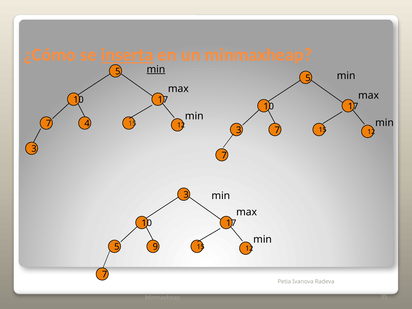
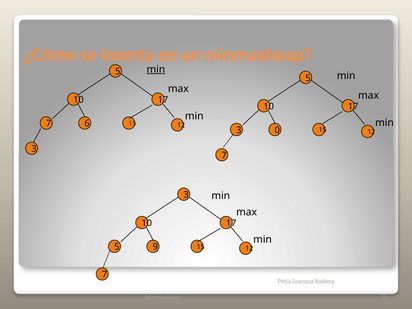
inserta underline: present -> none (127, 55)
4: 4 -> 6 (87, 124)
3 7: 7 -> 0 (277, 130)
